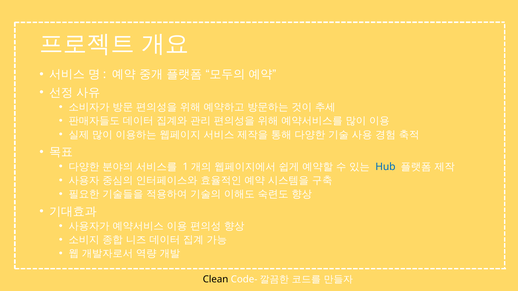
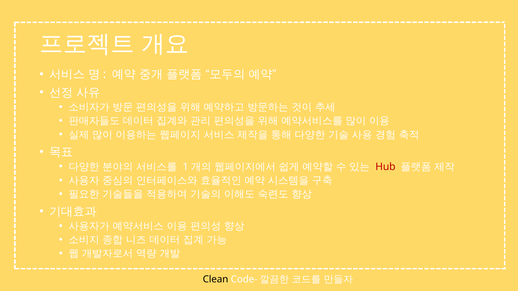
Hub colour: blue -> red (385, 167)
